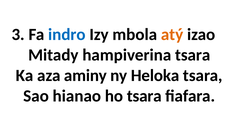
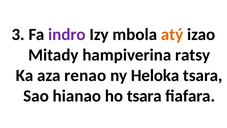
indro colour: blue -> purple (67, 34)
hampiverina tsara: tsara -> ratsy (193, 55)
aminy: aminy -> renao (85, 75)
